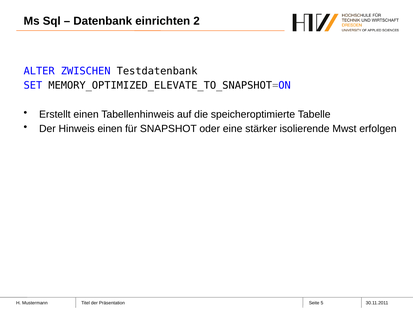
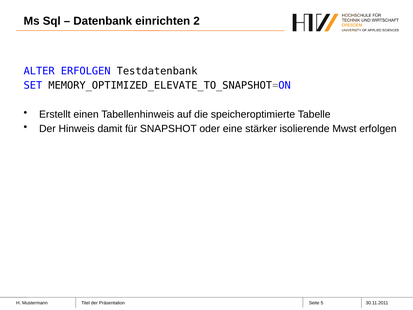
ALTER ZWISCHEN: ZWISCHEN -> ERFOLGEN (86, 71)
Hinweis einen: einen -> damit (110, 129)
